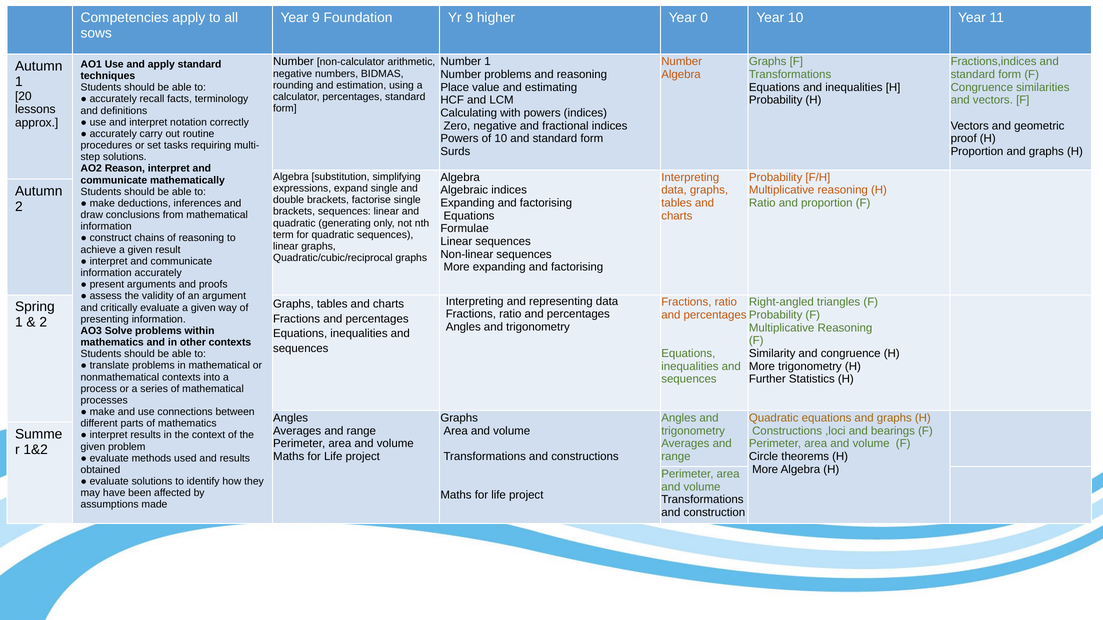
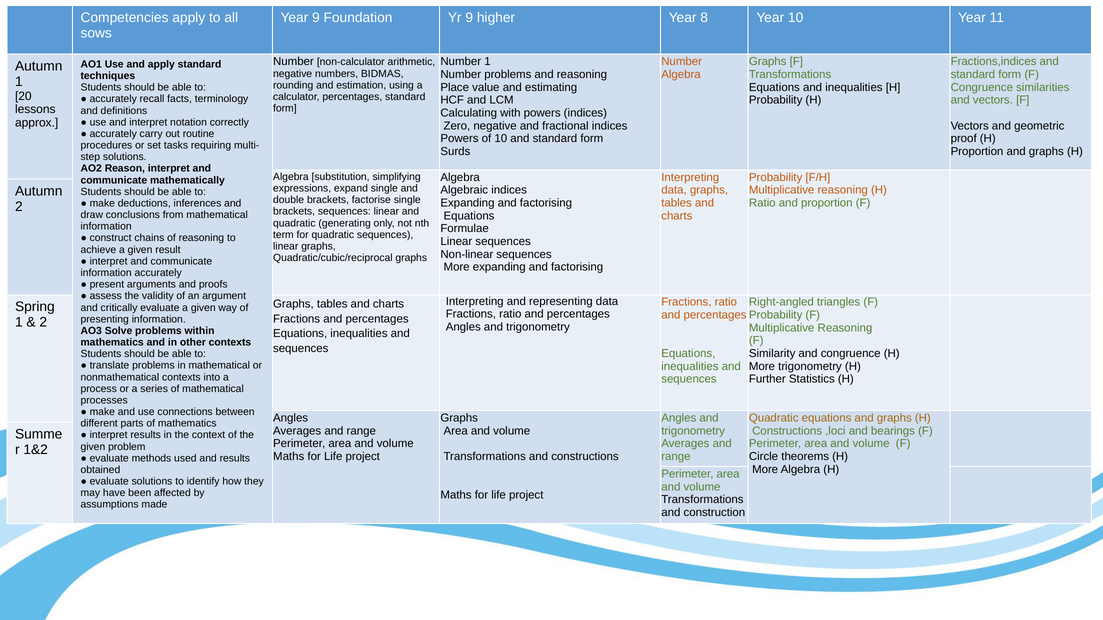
0: 0 -> 8 (704, 18)
